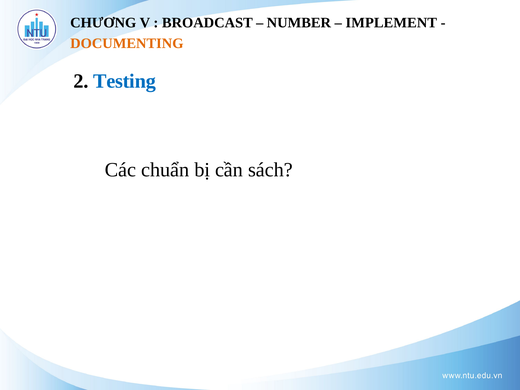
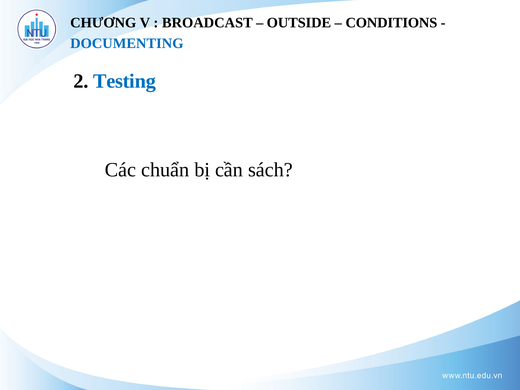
NUMBER: NUMBER -> OUTSIDE (299, 23)
IMPLEMENT: IMPLEMENT -> CONDITIONS (391, 23)
DOCUMENTING colour: orange -> blue (127, 43)
